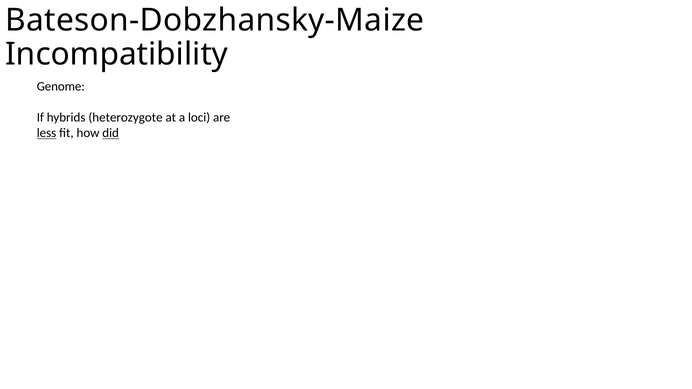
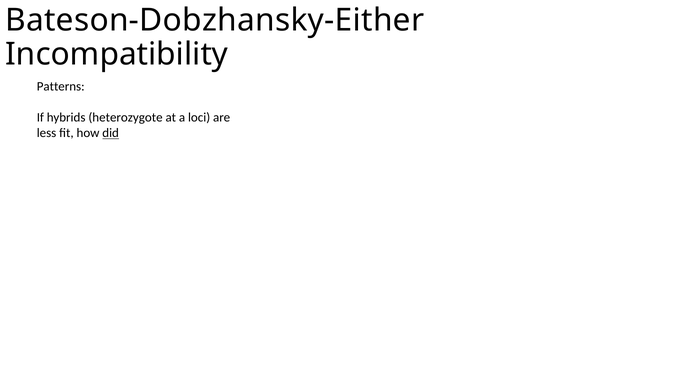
Bateson-Dobzhansky-Maize: Bateson-Dobzhansky-Maize -> Bateson-Dobzhansky-Either (215, 20)
Genome: Genome -> Patterns (61, 86)
less underline: present -> none (47, 133)
